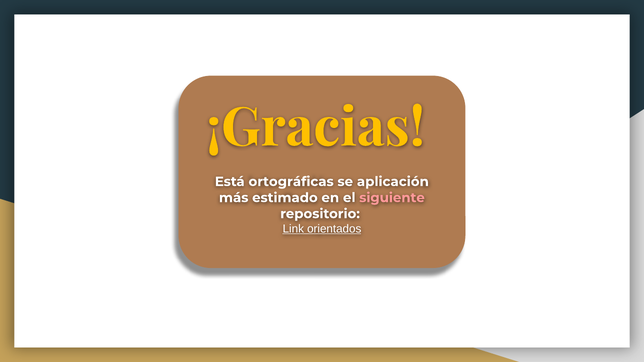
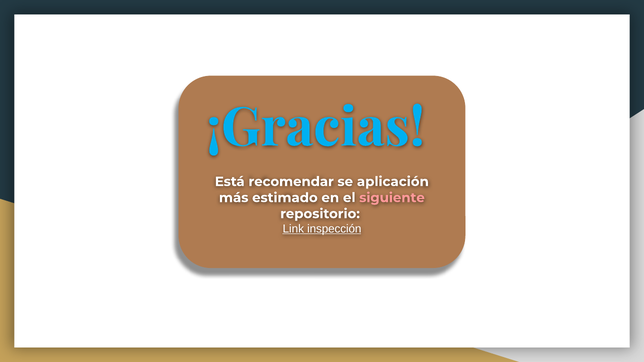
¡Gracias colour: yellow -> light blue (316, 128)
ortográficas: ortográficas -> recomendar (291, 182)
orientados: orientados -> inspección (334, 229)
